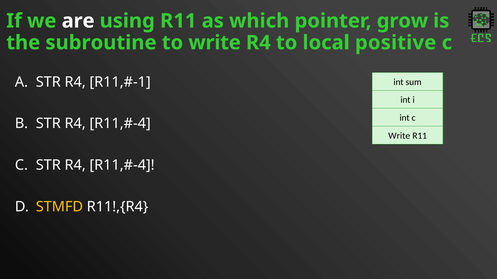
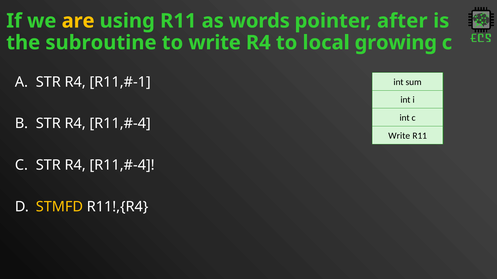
are colour: white -> yellow (78, 21)
which: which -> words (259, 21)
grow: grow -> after (402, 21)
positive: positive -> growing (396, 43)
